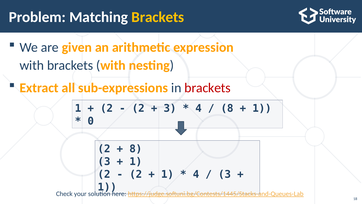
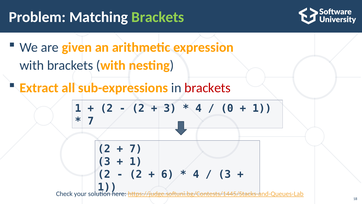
Brackets colour: yellow -> light green (158, 17)
8: 8 -> 0 (227, 108)
0: 0 -> 7 (91, 121)
8: 8 -> 7 (136, 149)
1: 1 -> 6 (167, 174)
